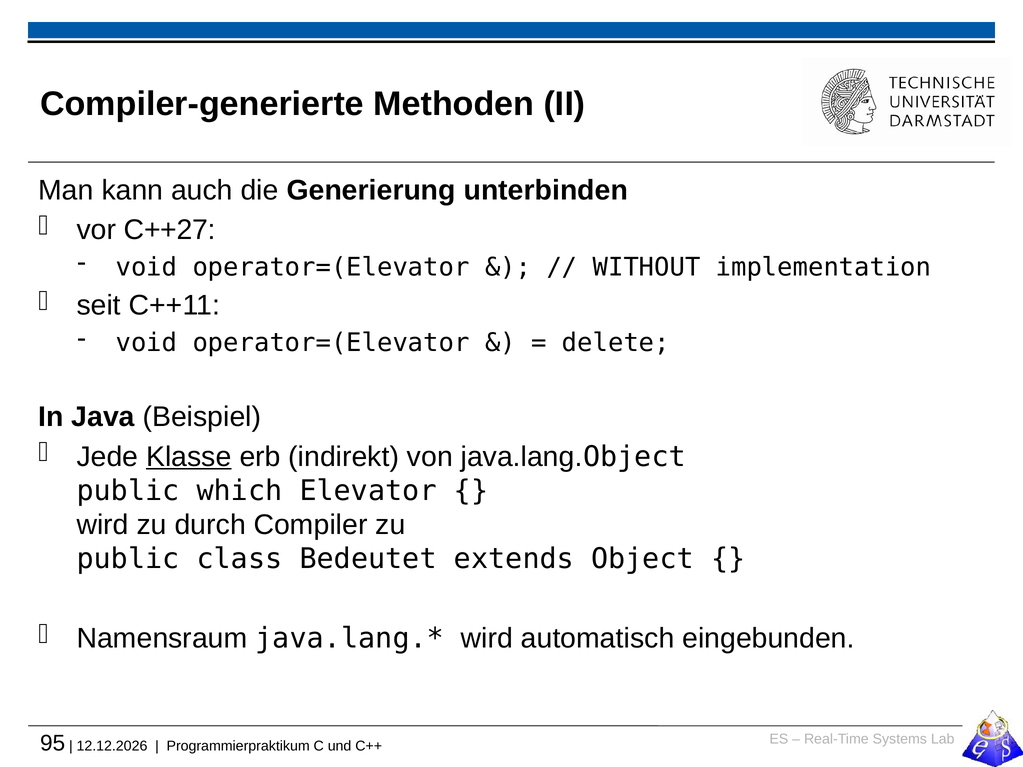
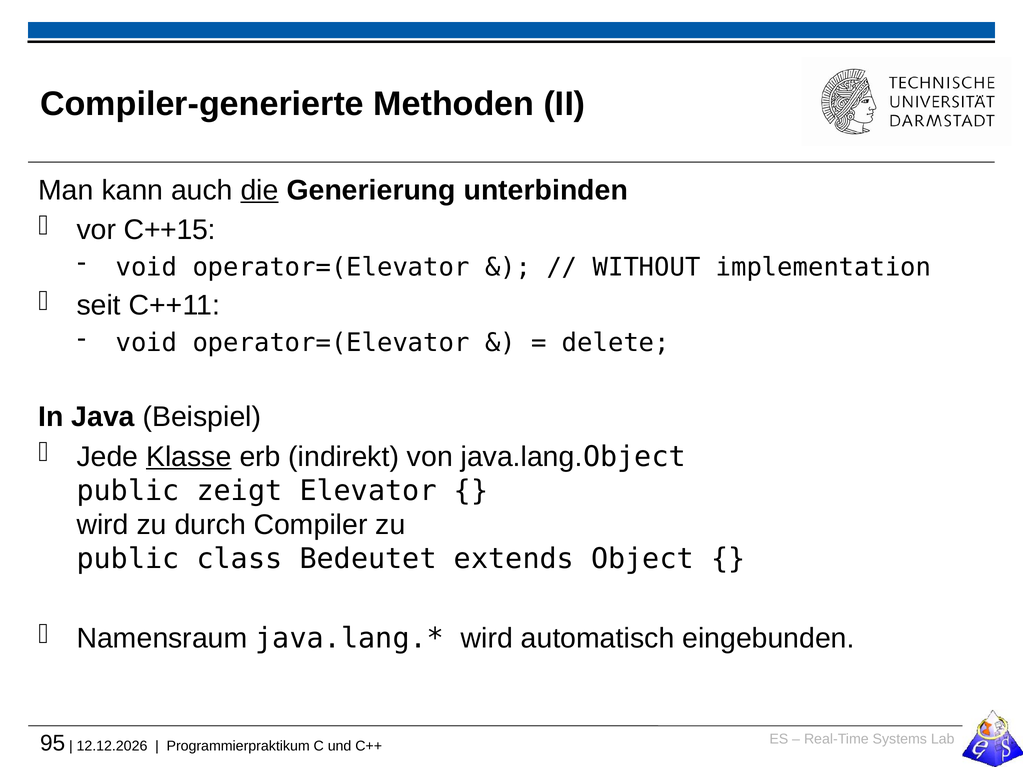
die underline: none -> present (260, 190)
C++27: C++27 -> C++15 (170, 230)
which: which -> zeigt (239, 491)
